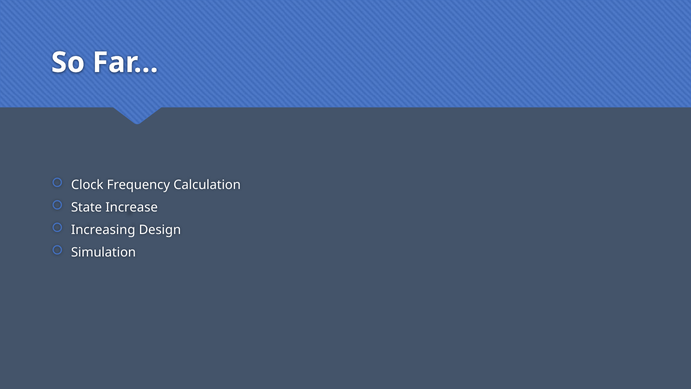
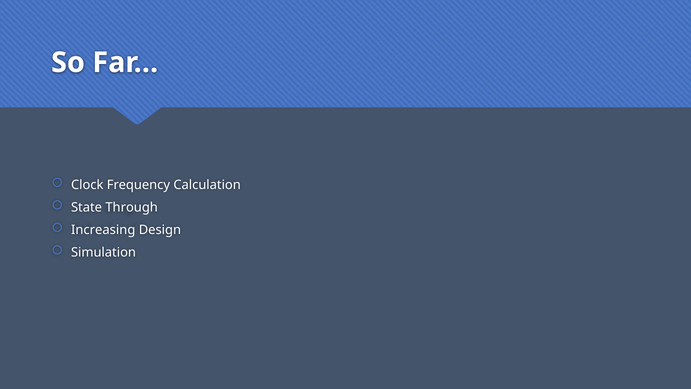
Increase: Increase -> Through (132, 207)
